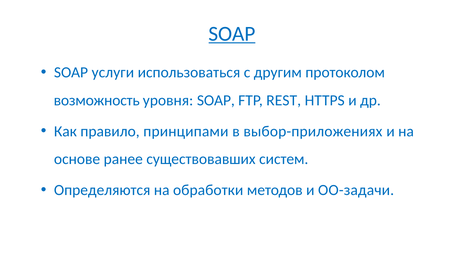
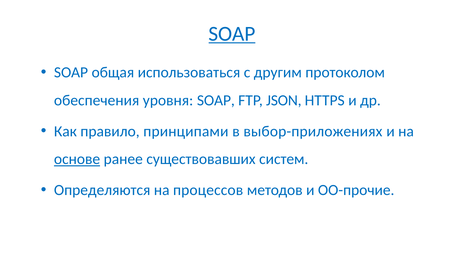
услуги: услуги -> общая (113, 72)
возможность: возможность -> обеспечения (97, 100)
REST: REST -> JSON (284, 100)
основе underline: none -> present (77, 159)
обработки: обработки -> процессов (208, 190)
ОО-задачи: ОО-задачи -> ОО-прочие (356, 190)
